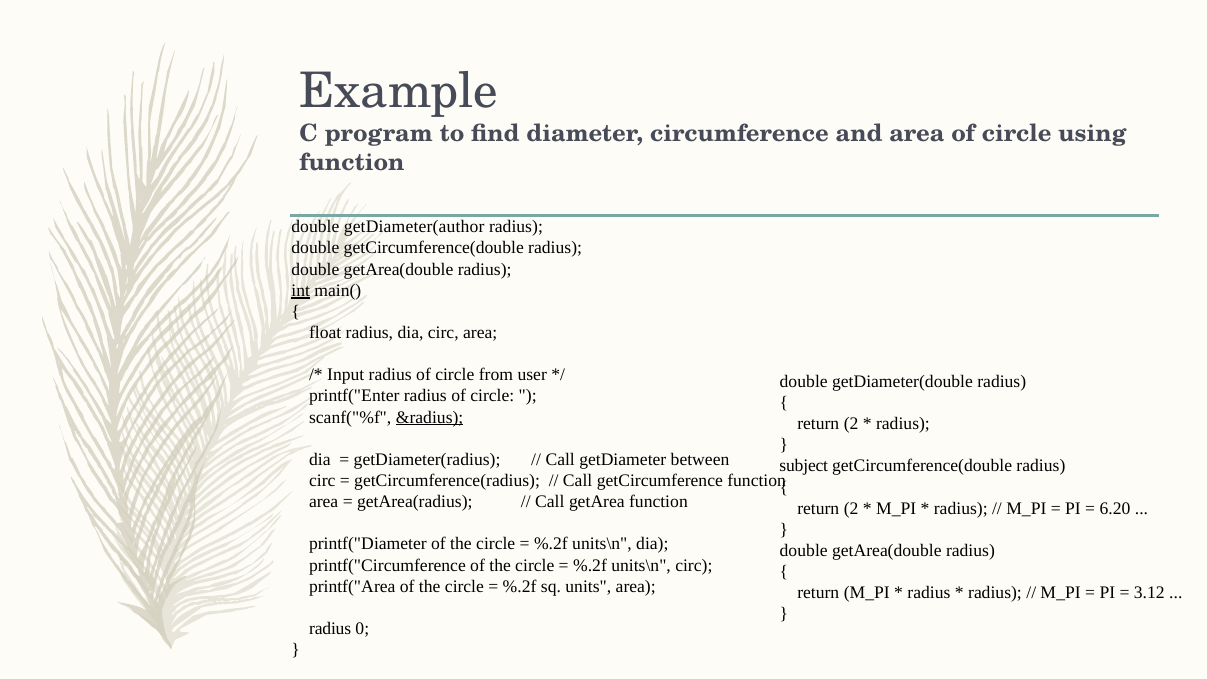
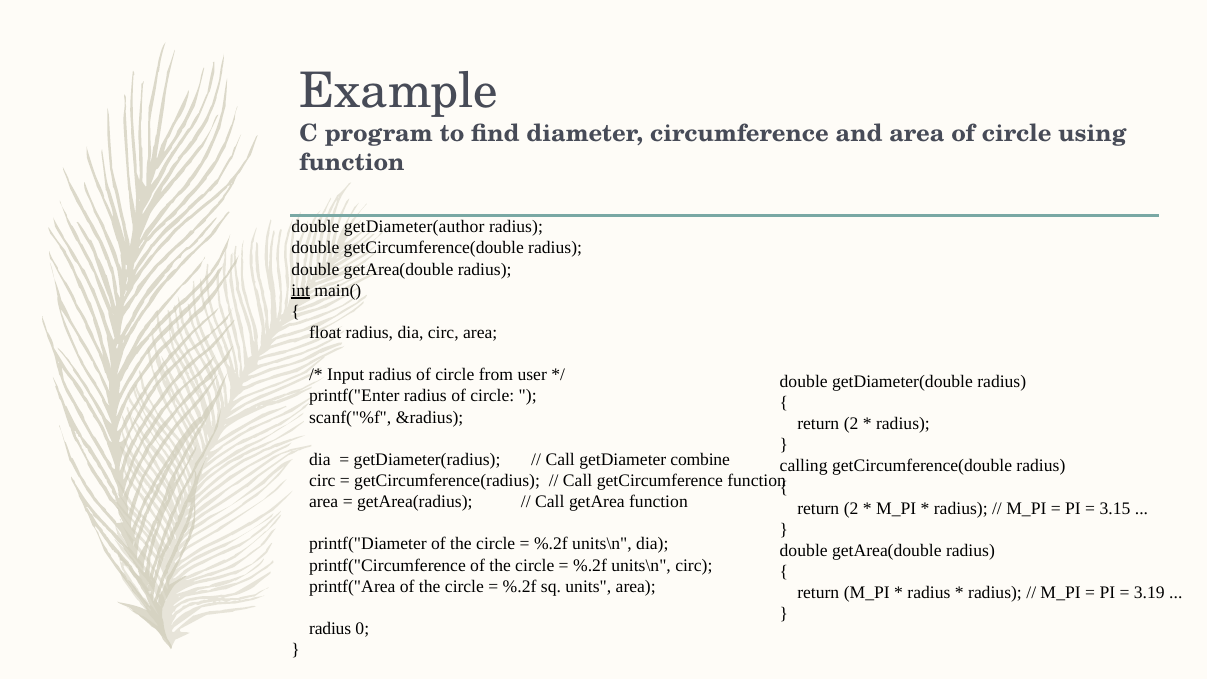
&radius underline: present -> none (430, 417)
between: between -> combine (700, 459)
subject: subject -> calling (804, 466)
6.20: 6.20 -> 3.15 (1115, 508)
3.12: 3.12 -> 3.19 (1149, 593)
